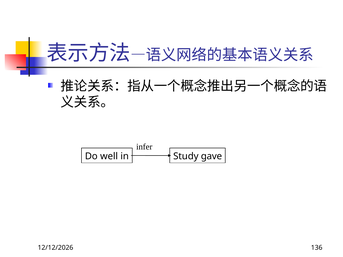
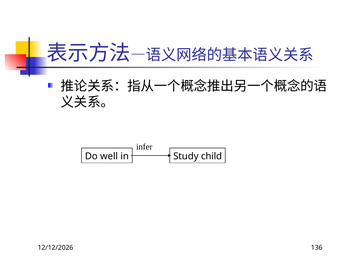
gave: gave -> child (211, 156)
